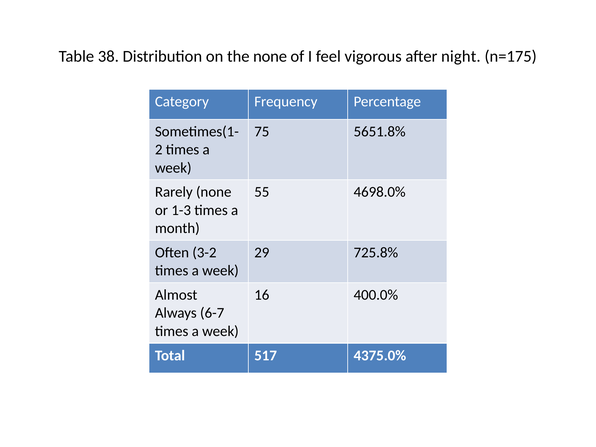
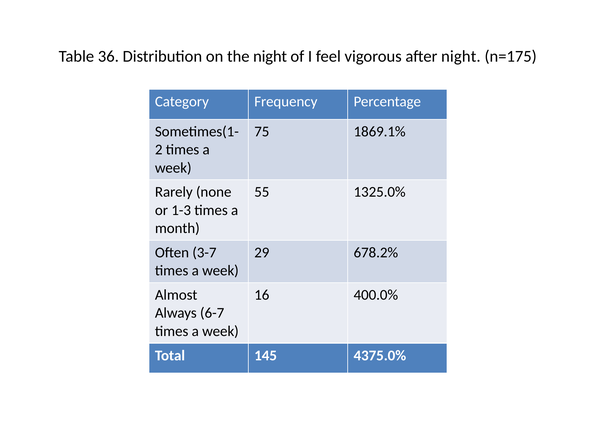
38: 38 -> 36 (108, 56)
the none: none -> night (270, 56)
5651.8%: 5651.8% -> 1869.1% (380, 131)
4698.0%: 4698.0% -> 1325.0% (380, 192)
3-2: 3-2 -> 3-7 (204, 253)
725.8%: 725.8% -> 678.2% (376, 253)
517: 517 -> 145 (266, 355)
